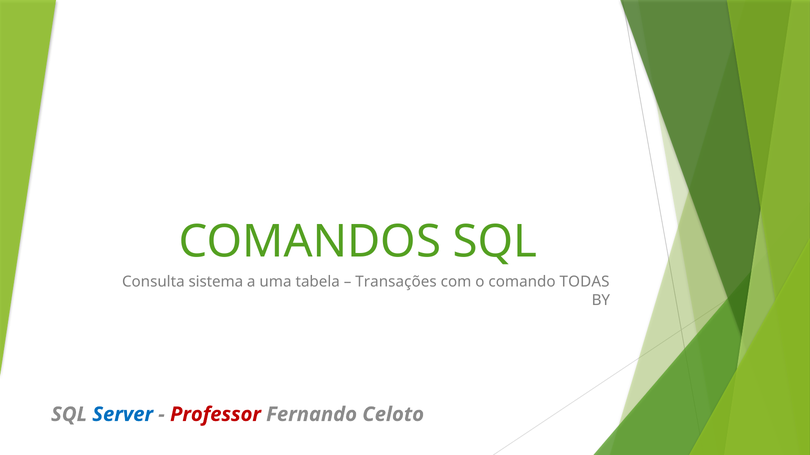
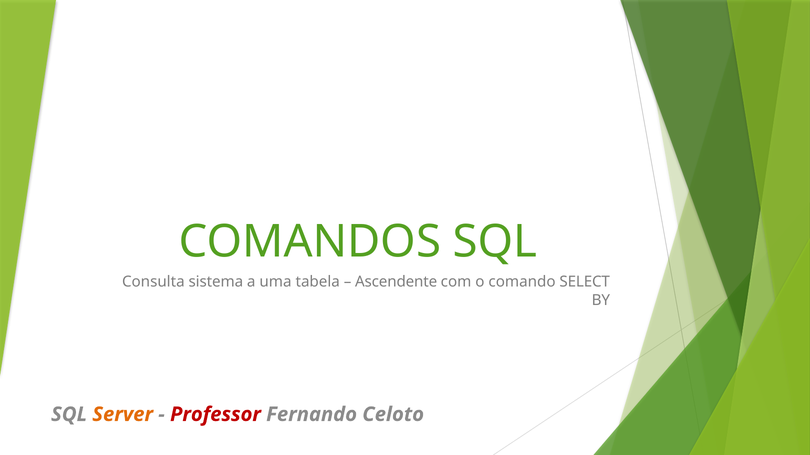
Transações: Transações -> Ascendente (396, 282)
TODAS: TODAS -> SELECT (585, 282)
Server colour: blue -> orange (123, 415)
